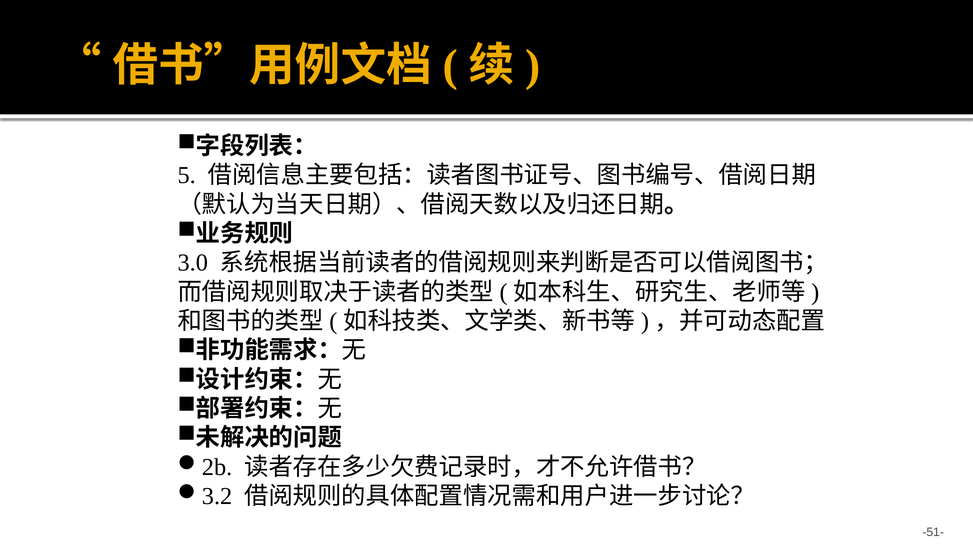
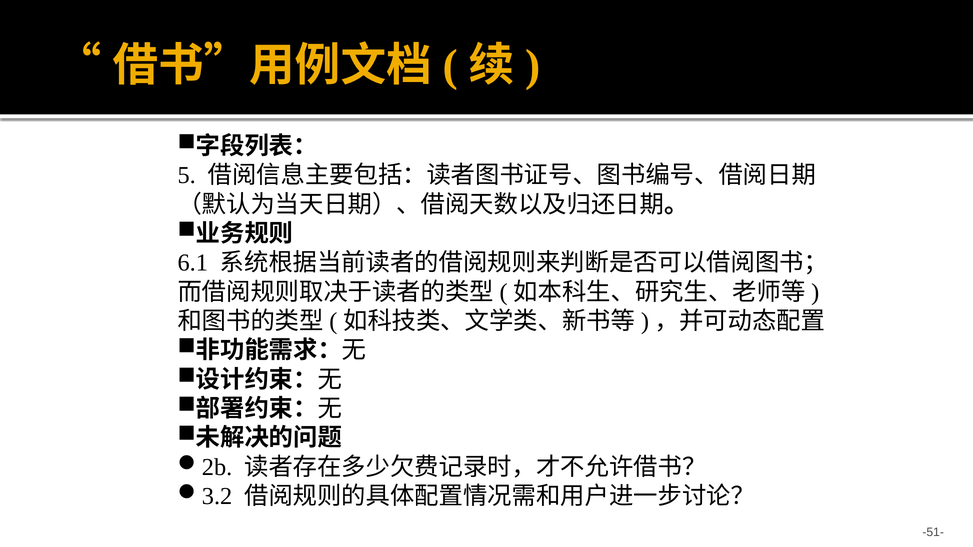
3.0: 3.0 -> 6.1 (193, 263)
